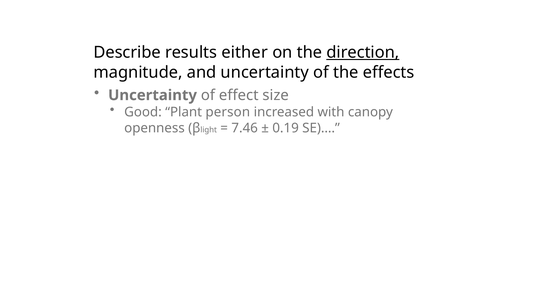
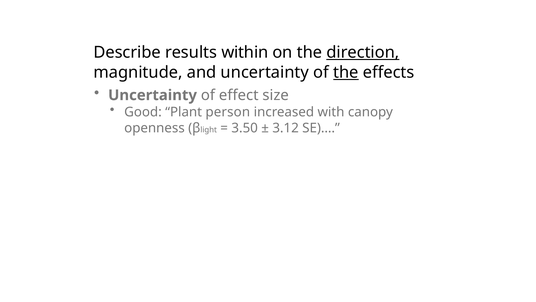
either: either -> within (245, 52)
the underline: none -> present (346, 72)
7.46: 7.46 -> 3.50 (245, 128)
0.19: 0.19 -> 3.12 (286, 128)
